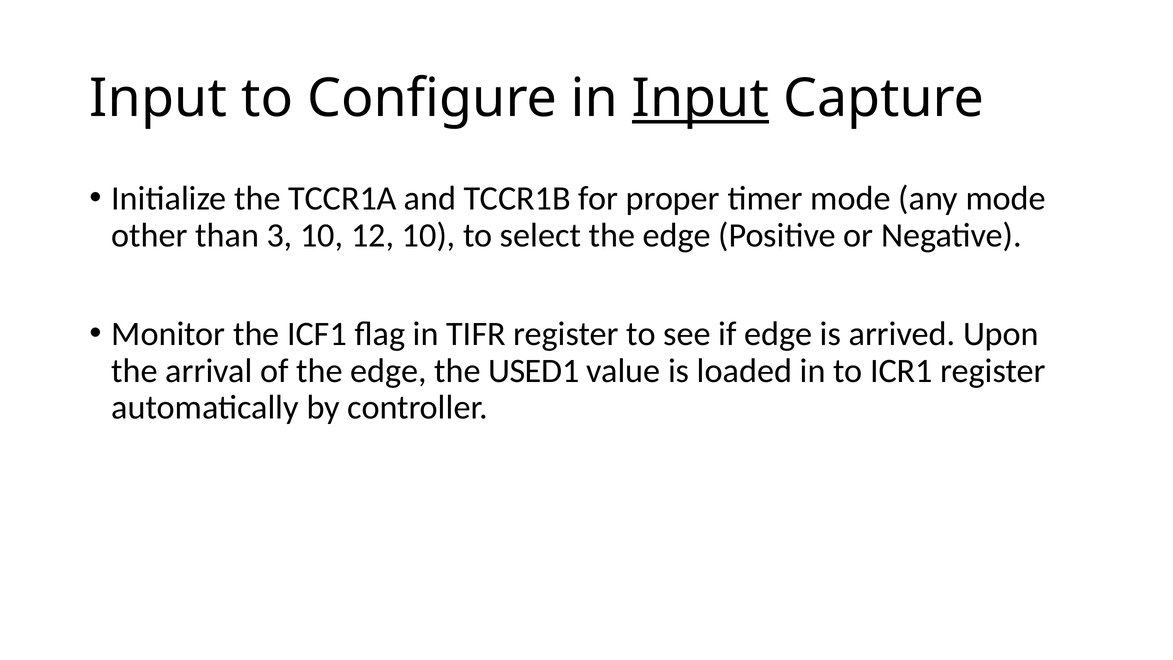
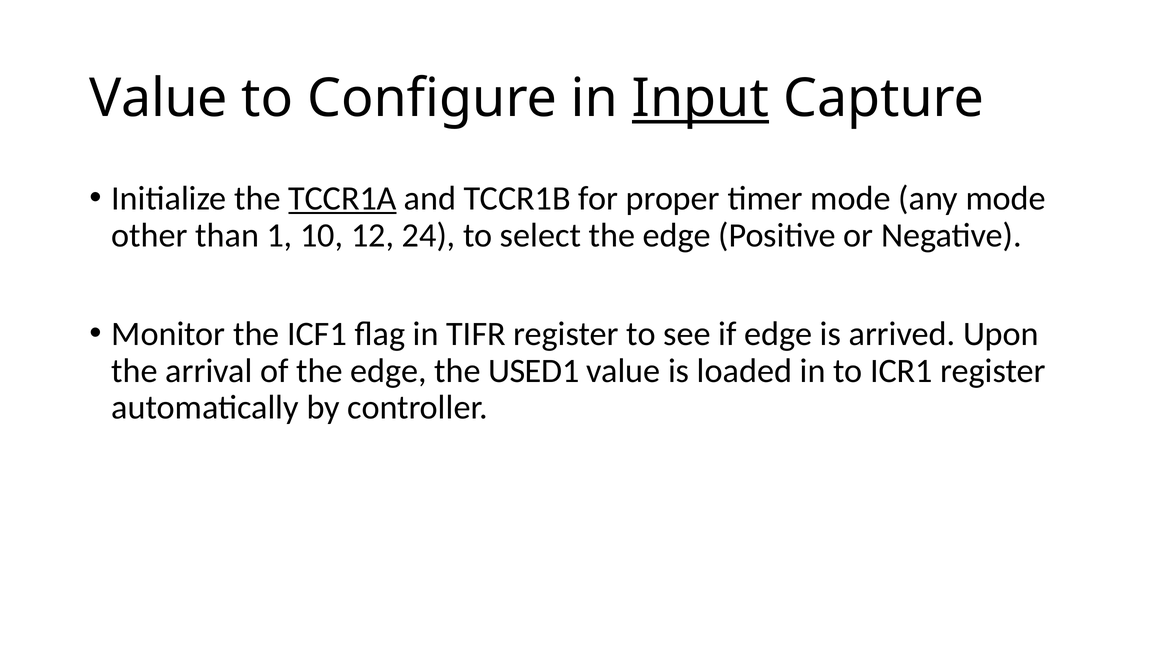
Input: Input -> Value (159, 99)
TCCR1A underline: none -> present (342, 198)
3: 3 -> 1 (280, 235)
12 10: 10 -> 24 (429, 235)
